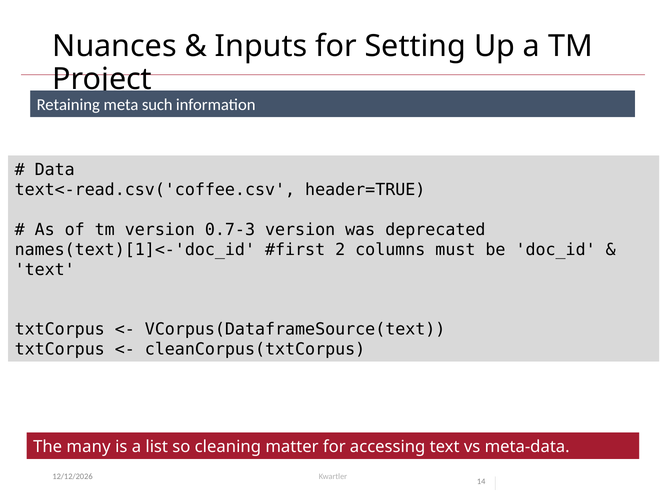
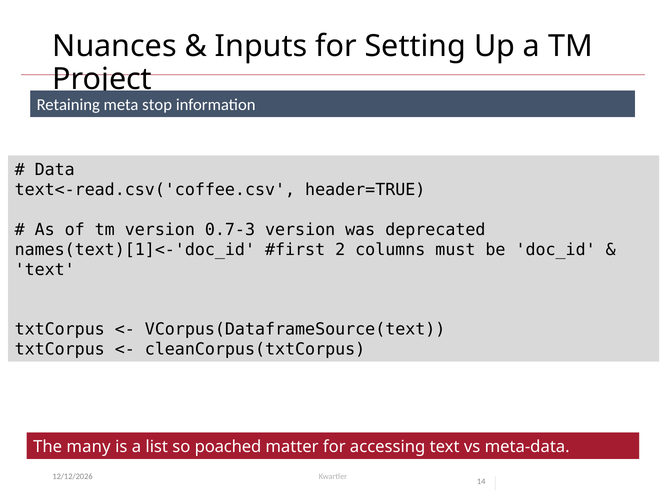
such: such -> stop (157, 105)
cleaning: cleaning -> poached (228, 447)
